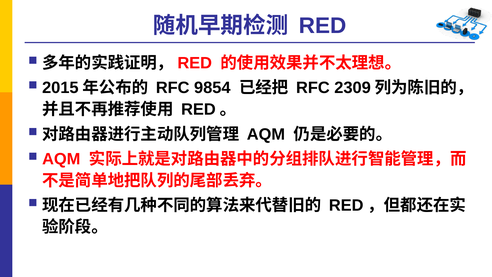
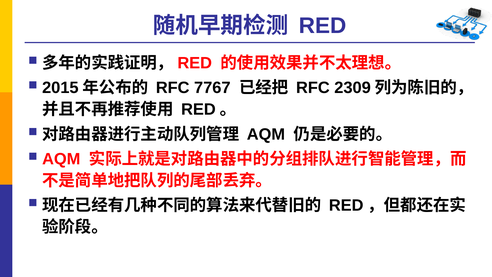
9854: 9854 -> 7767 (212, 88)
